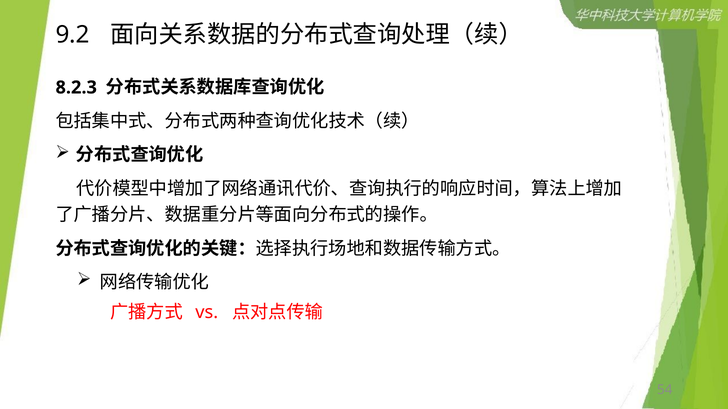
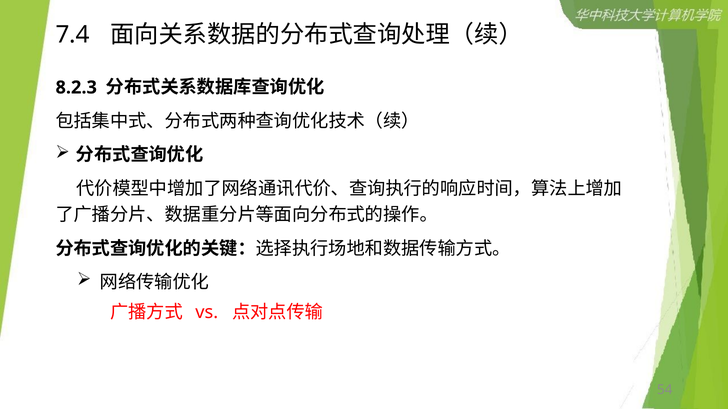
9.2: 9.2 -> 7.4 (73, 35)
